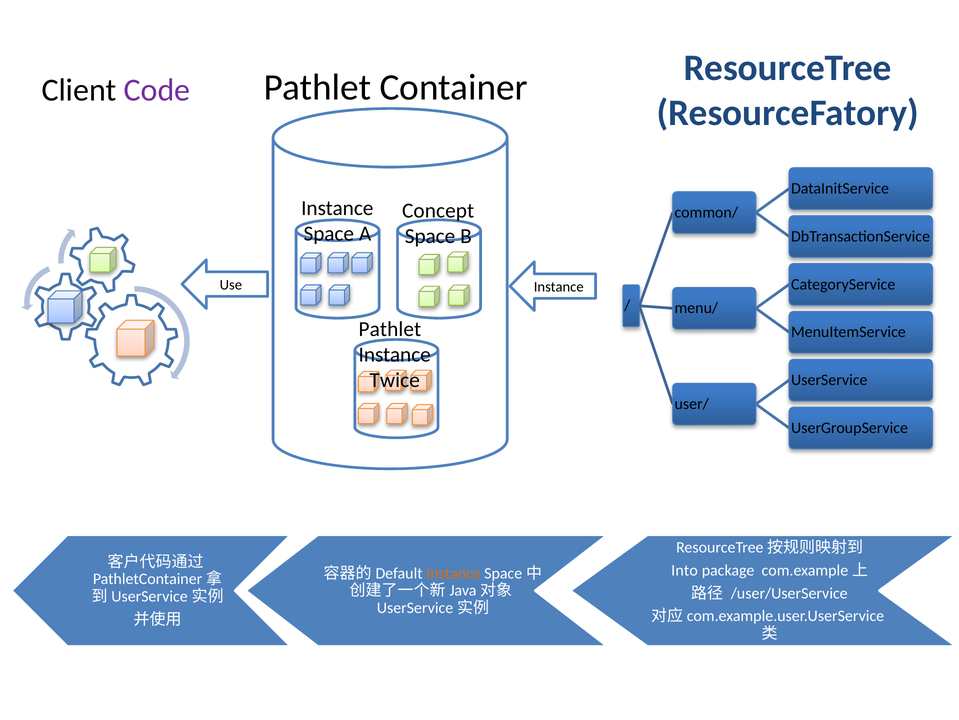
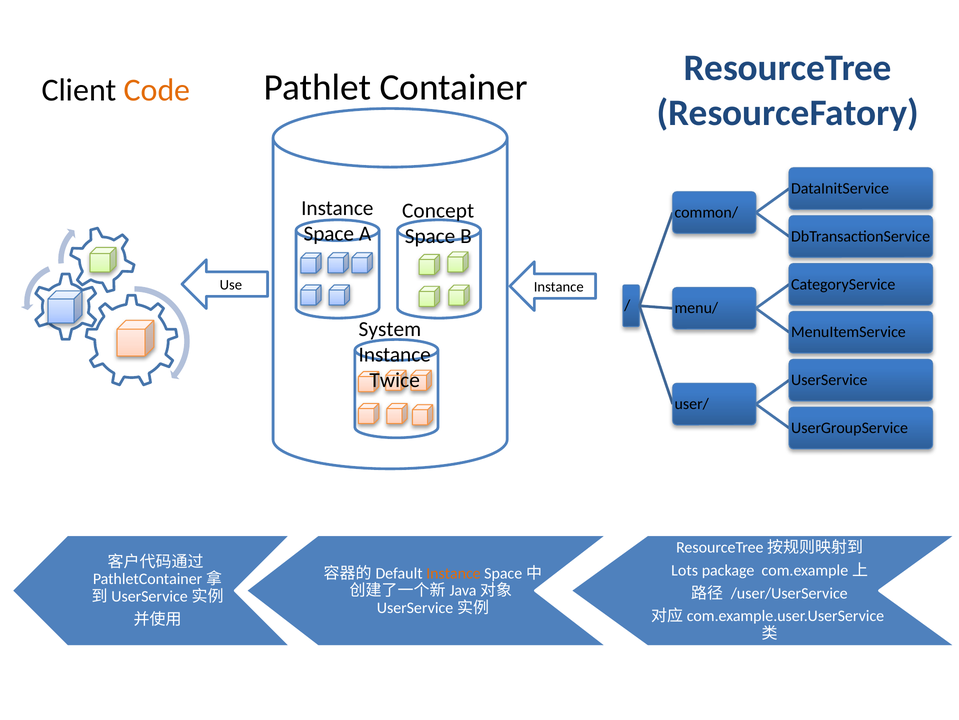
Code colour: purple -> orange (157, 90)
Pathlet: Pathlet -> System (390, 329)
Into: Into -> Lots (685, 570)
